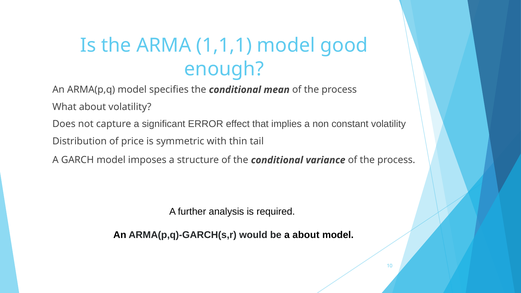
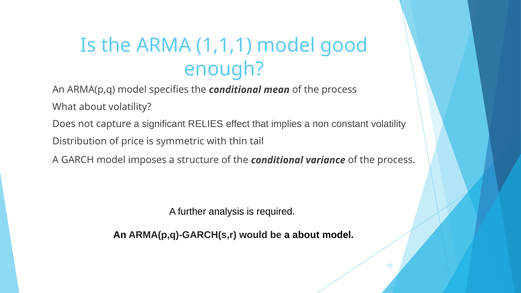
ERROR: ERROR -> RELIES (206, 124)
